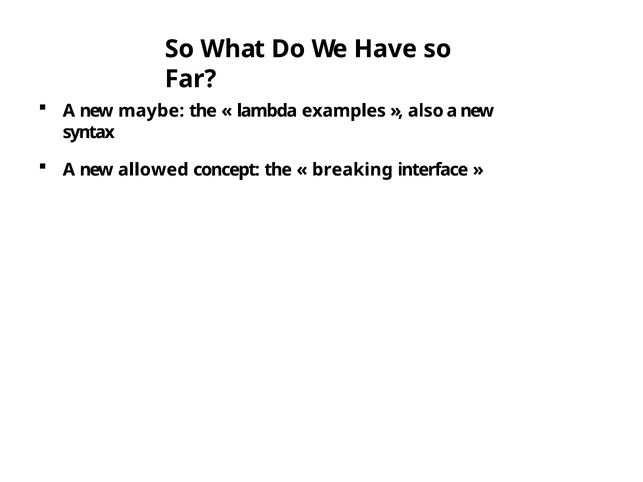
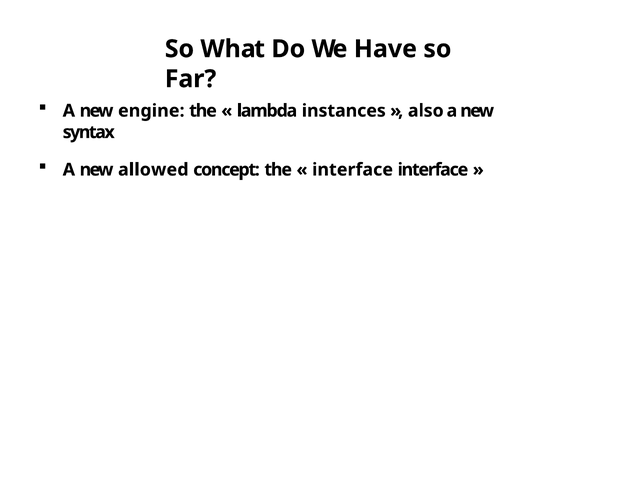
maybe: maybe -> engine (151, 111)
examples: examples -> instances (344, 111)
breaking: breaking -> interface (353, 170)
